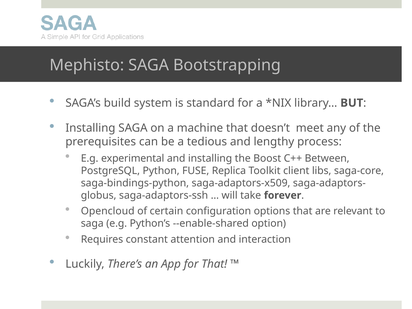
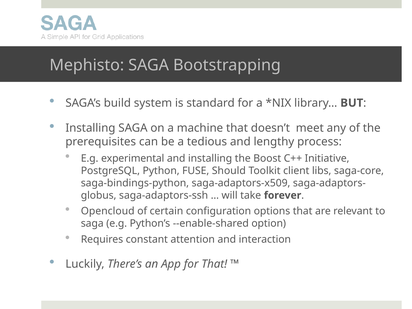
Between: Between -> Initiative (327, 158)
Replica: Replica -> Should (229, 171)
